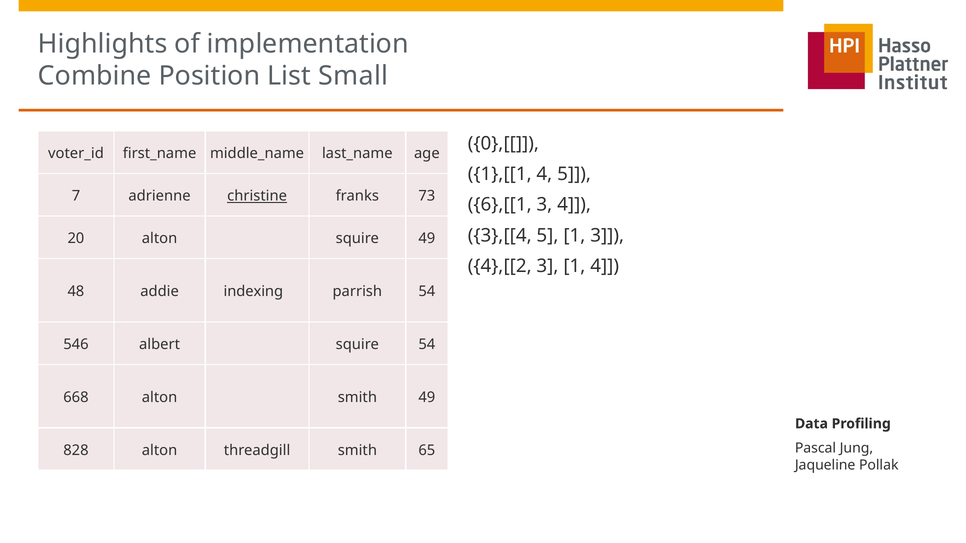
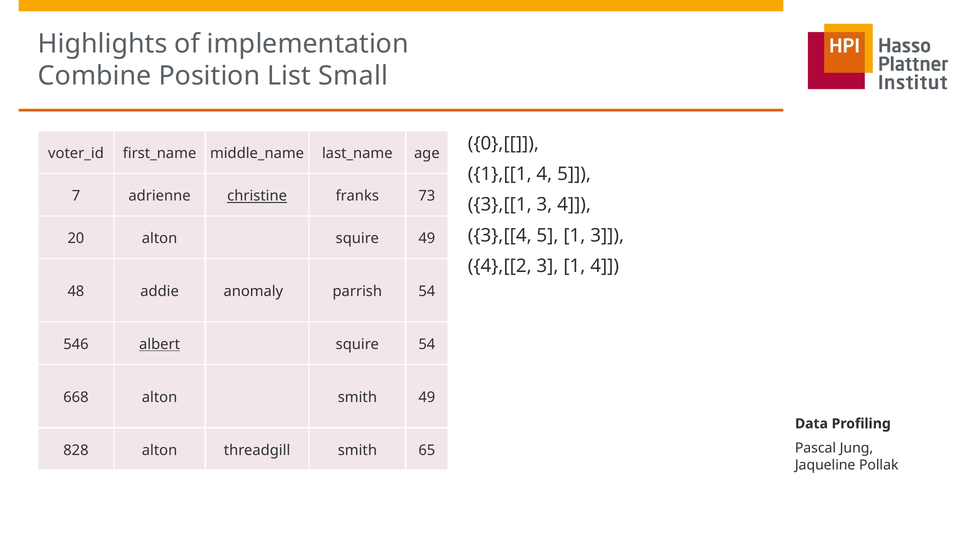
6},[[1: 6},[[1 -> 3},[[1 (500, 205)
indexing: indexing -> anomaly (253, 292)
albert underline: none -> present (160, 345)
